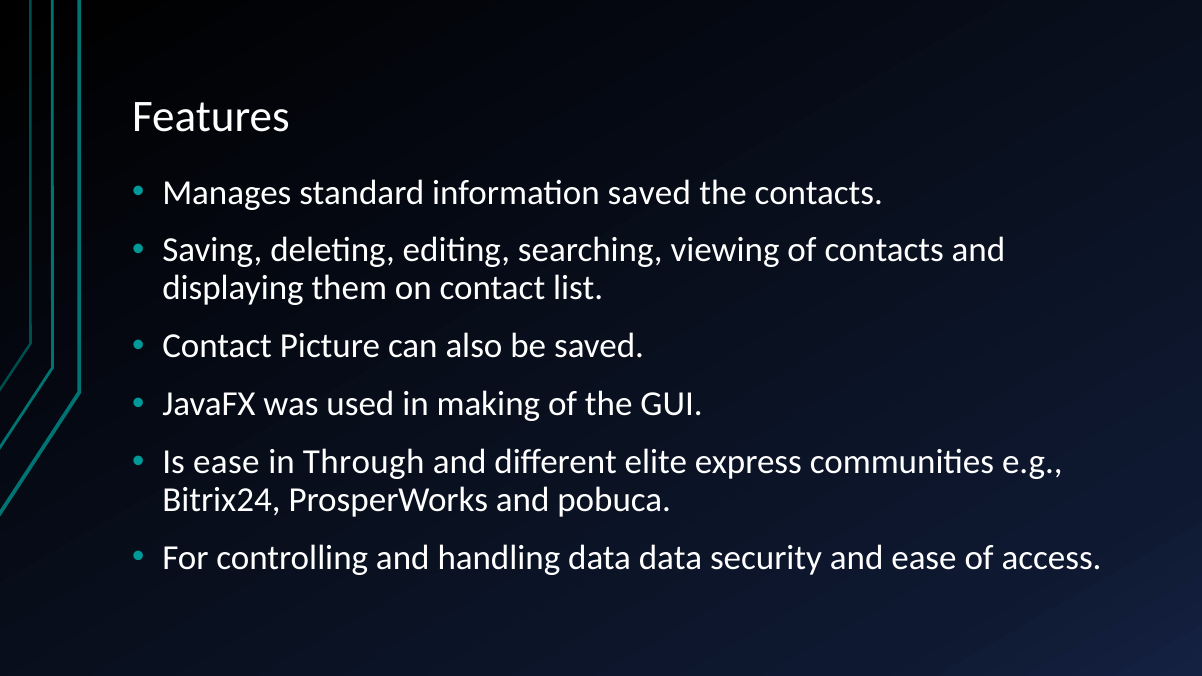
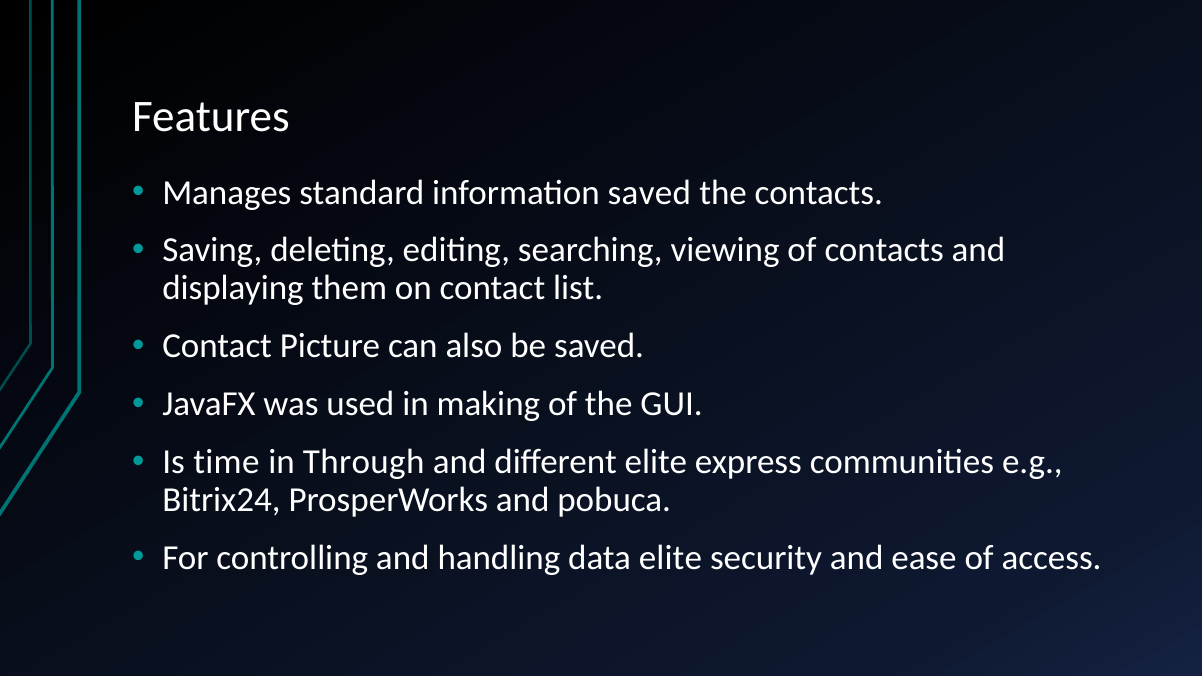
Is ease: ease -> time (226, 462)
data data: data -> elite (670, 558)
